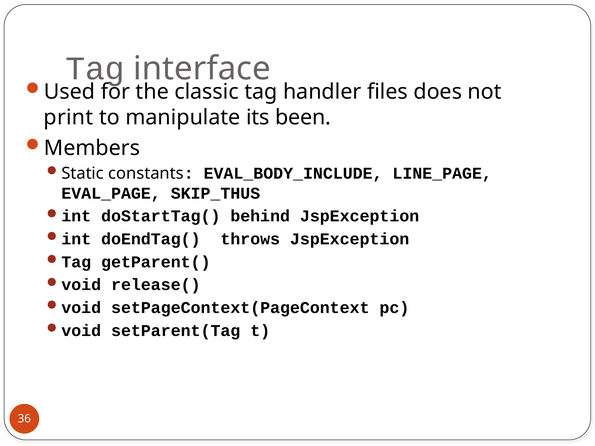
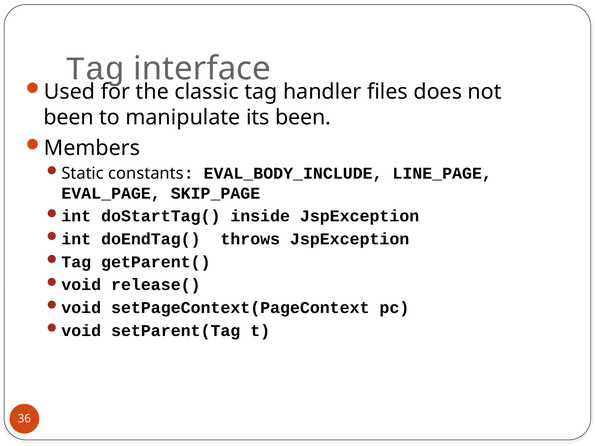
print: print -> been (69, 117)
SKIP_THUS: SKIP_THUS -> SKIP_PAGE (215, 193)
behind: behind -> inside (260, 216)
